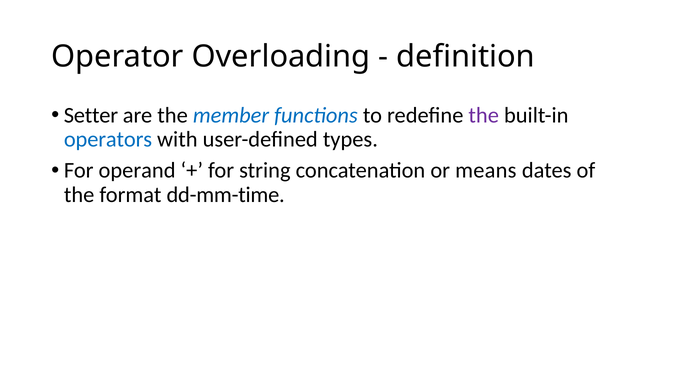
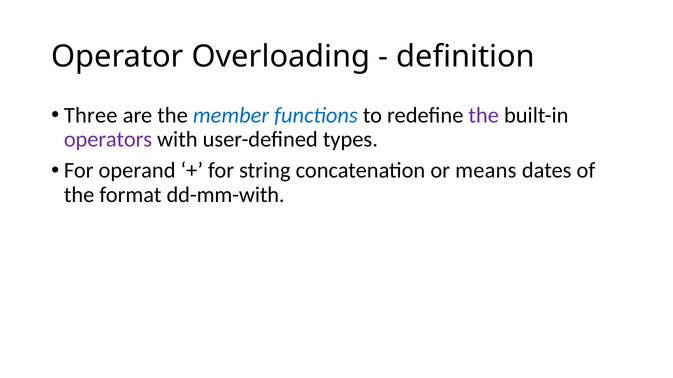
Setter: Setter -> Three (91, 115)
operators colour: blue -> purple (108, 140)
dd-mm-time: dd-mm-time -> dd-mm-with (226, 195)
